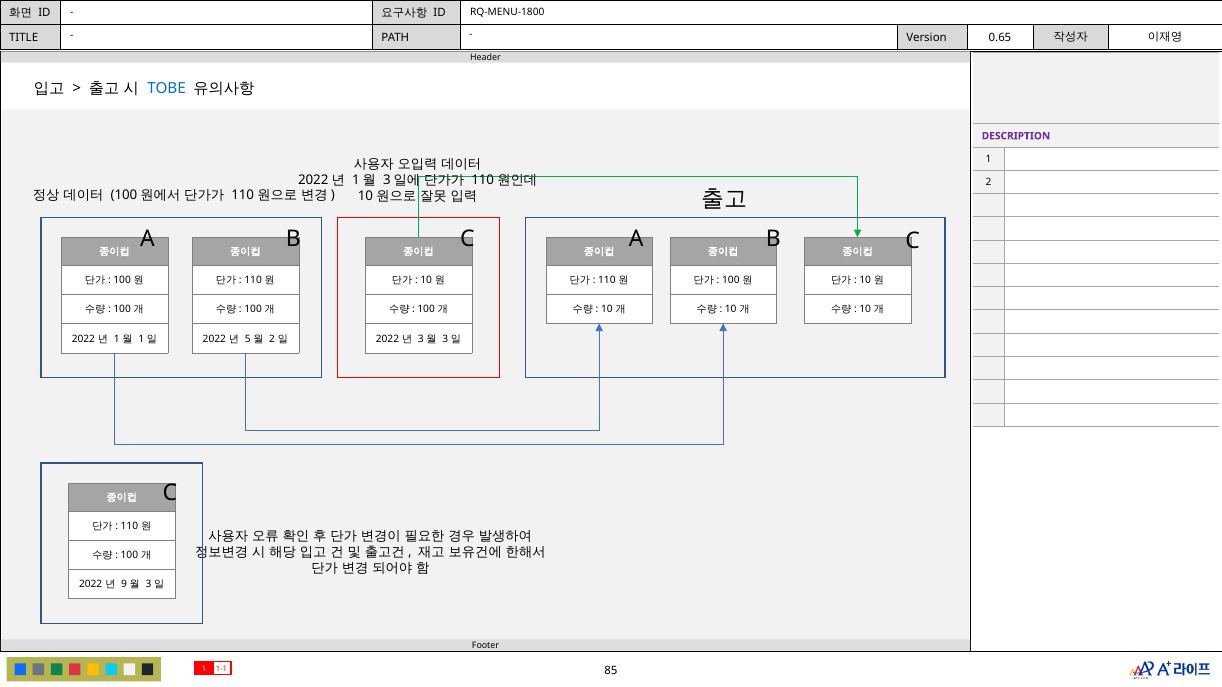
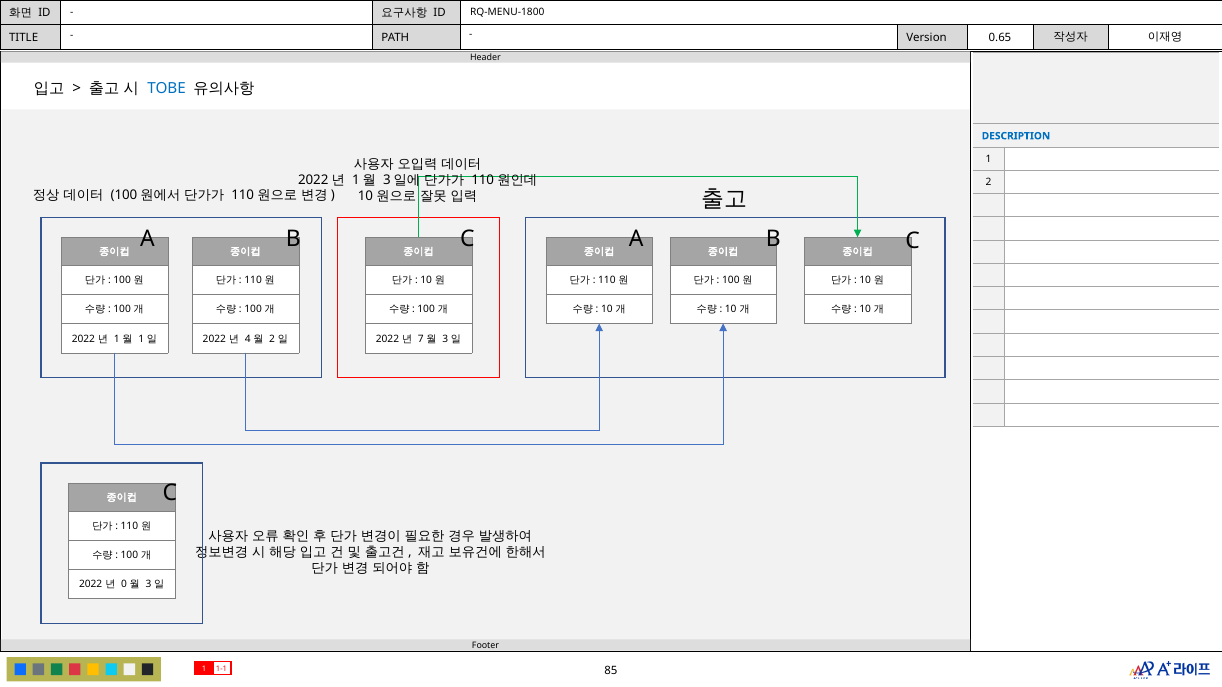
DESCRIPTION colour: purple -> blue (1016, 136)
5: 5 -> 4 (248, 339)
3: 3 -> 7 (421, 339)
9: 9 -> 0 (124, 585)
